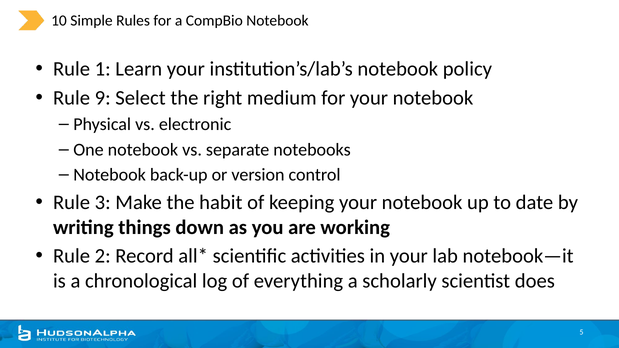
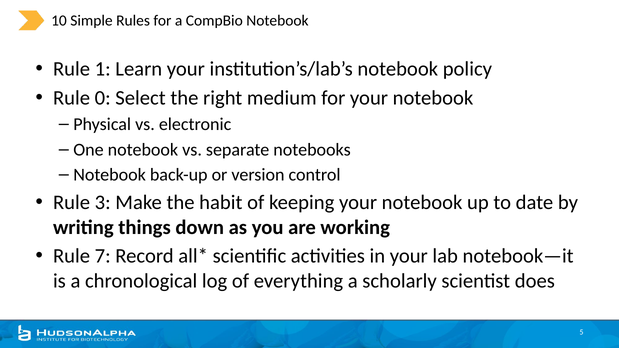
9: 9 -> 0 (103, 98)
2: 2 -> 7 (103, 256)
